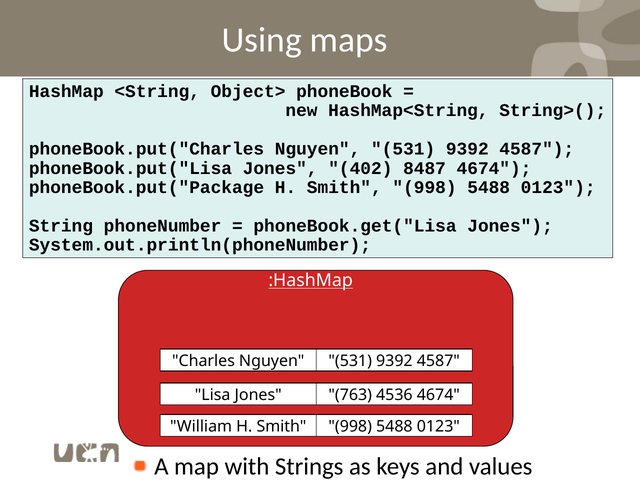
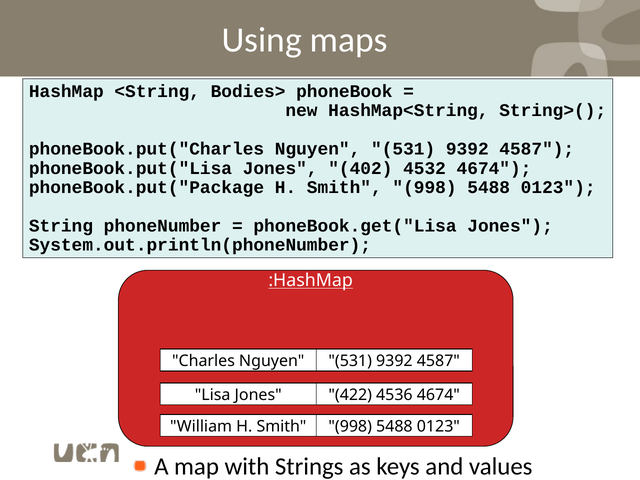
Object>: Object> -> Bodies> (248, 91)
8487: 8487 -> 4532 (425, 168)
763: 763 -> 422 (350, 395)
